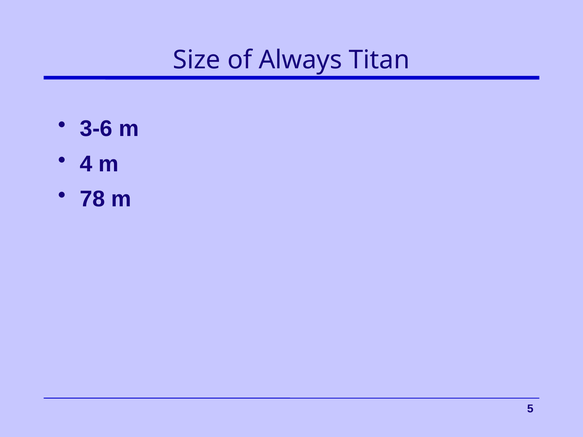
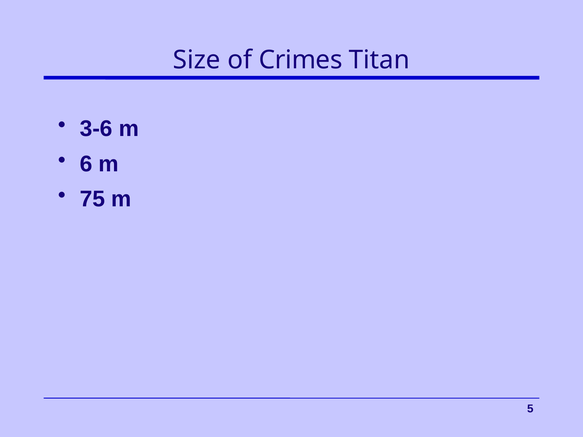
Always: Always -> Crimes (301, 60)
4: 4 -> 6 (86, 164)
78: 78 -> 75 (92, 199)
